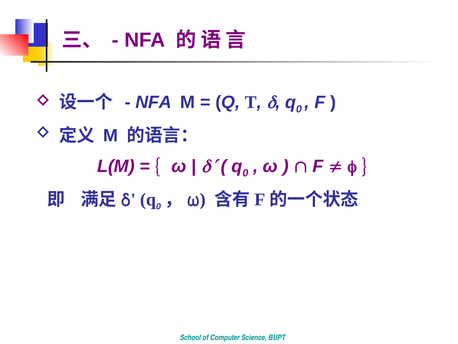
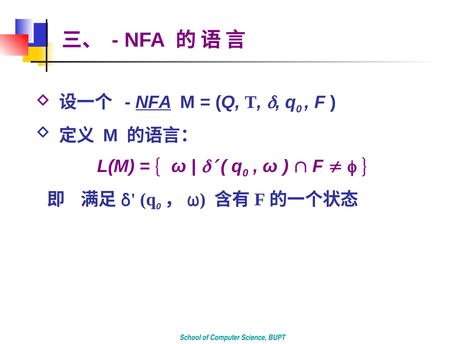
NFA underline: none -> present (153, 102)
